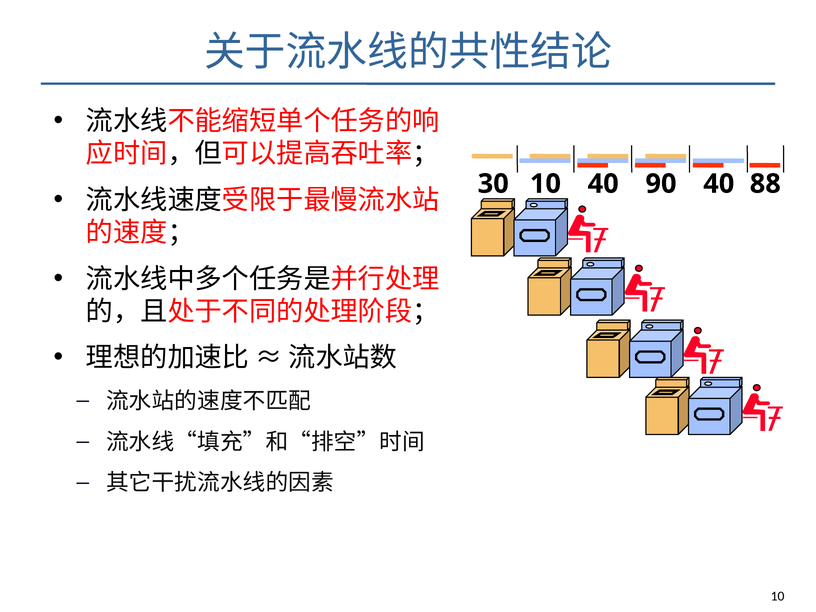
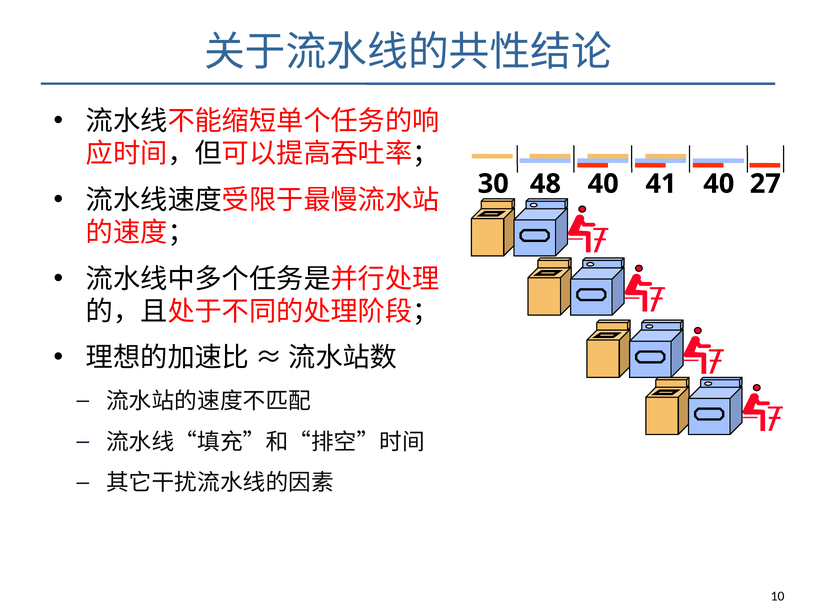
30 10: 10 -> 48 (545, 184)
90: 90 -> 41 (661, 184)
88: 88 -> 27 (765, 184)
